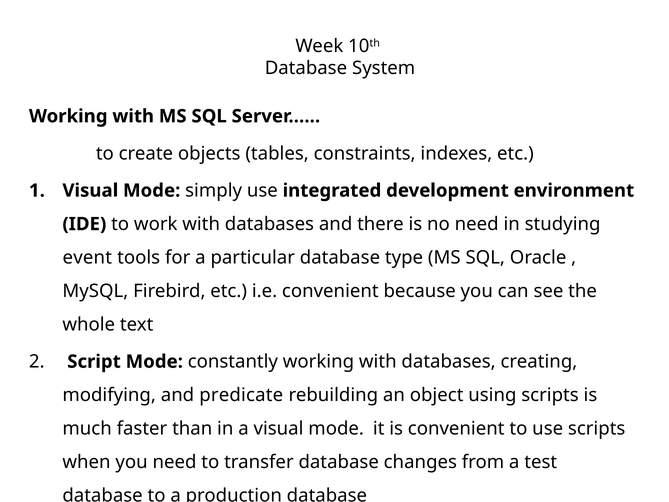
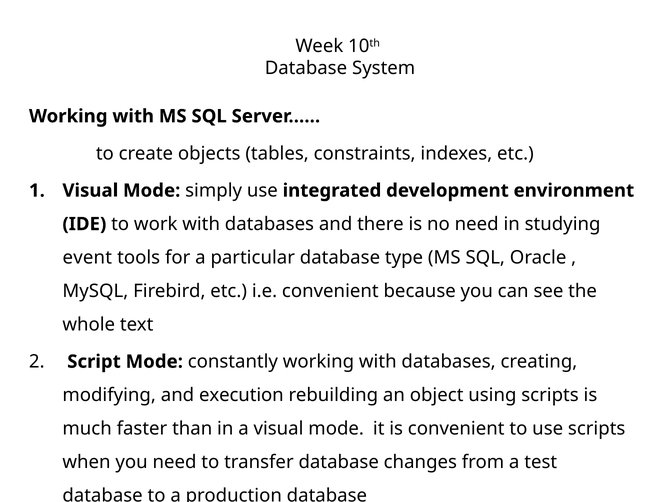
predicate: predicate -> execution (241, 395)
